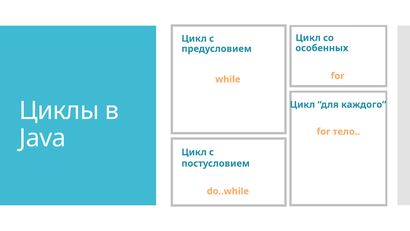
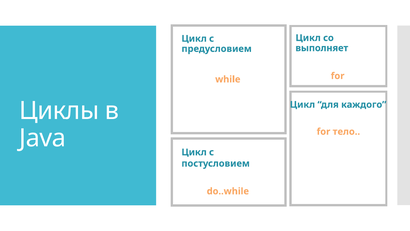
особенных: особенных -> выполняет (322, 48)
